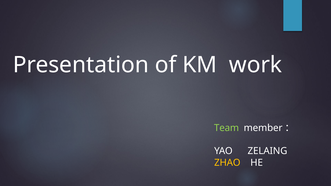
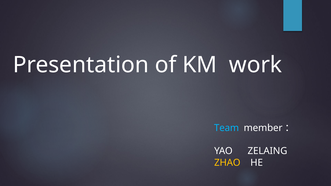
Team colour: light green -> light blue (227, 128)
